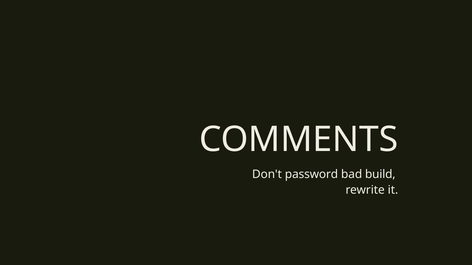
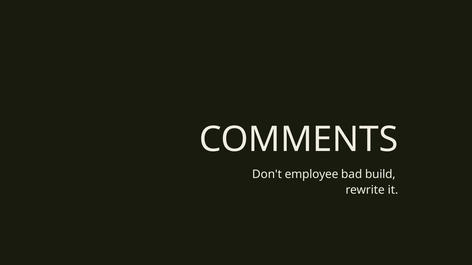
password: password -> employee (312, 175)
